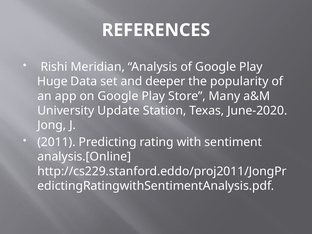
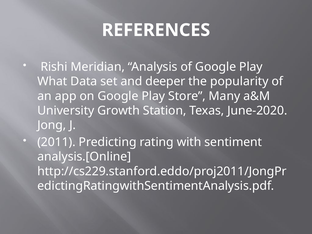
Huge: Huge -> What (52, 81)
Update: Update -> Growth (119, 111)
